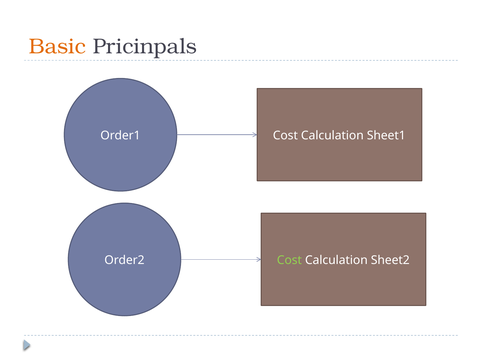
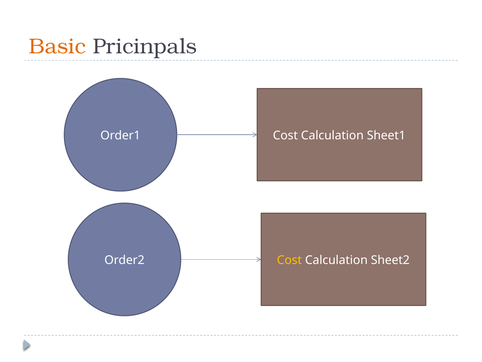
Cost colour: light green -> yellow (289, 260)
